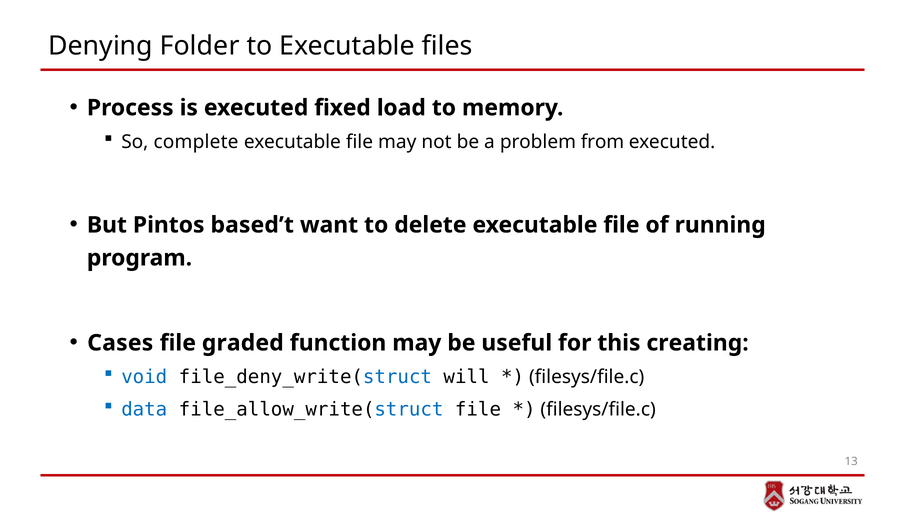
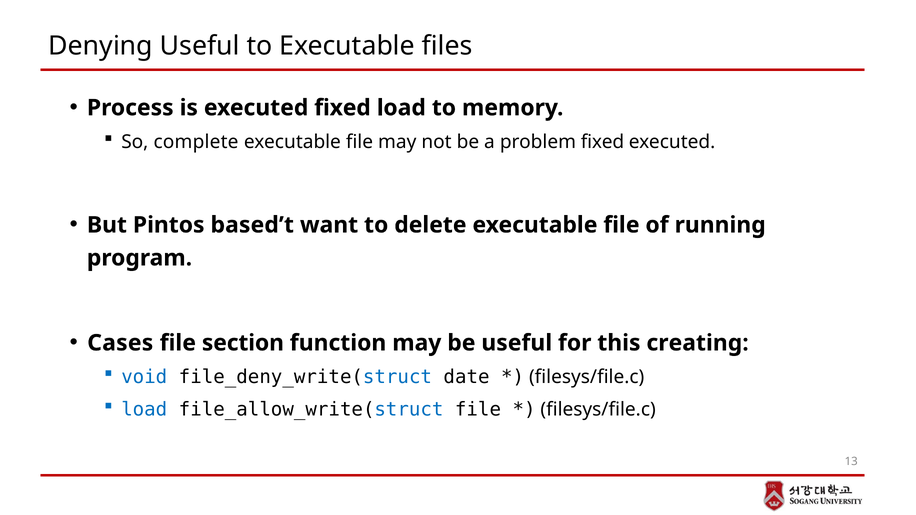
Denying Folder: Folder -> Useful (200, 46)
problem from: from -> fixed (603, 142)
graded: graded -> section (243, 343)
will: will -> date (467, 377)
data: data -> load (144, 410)
